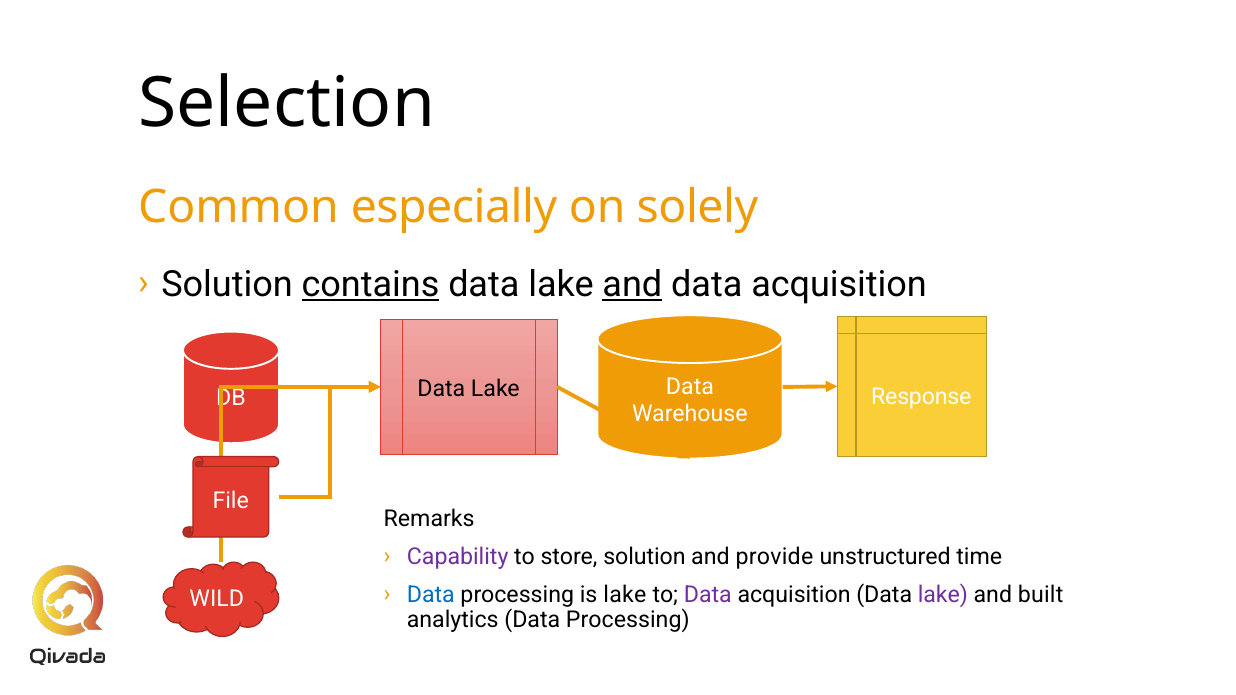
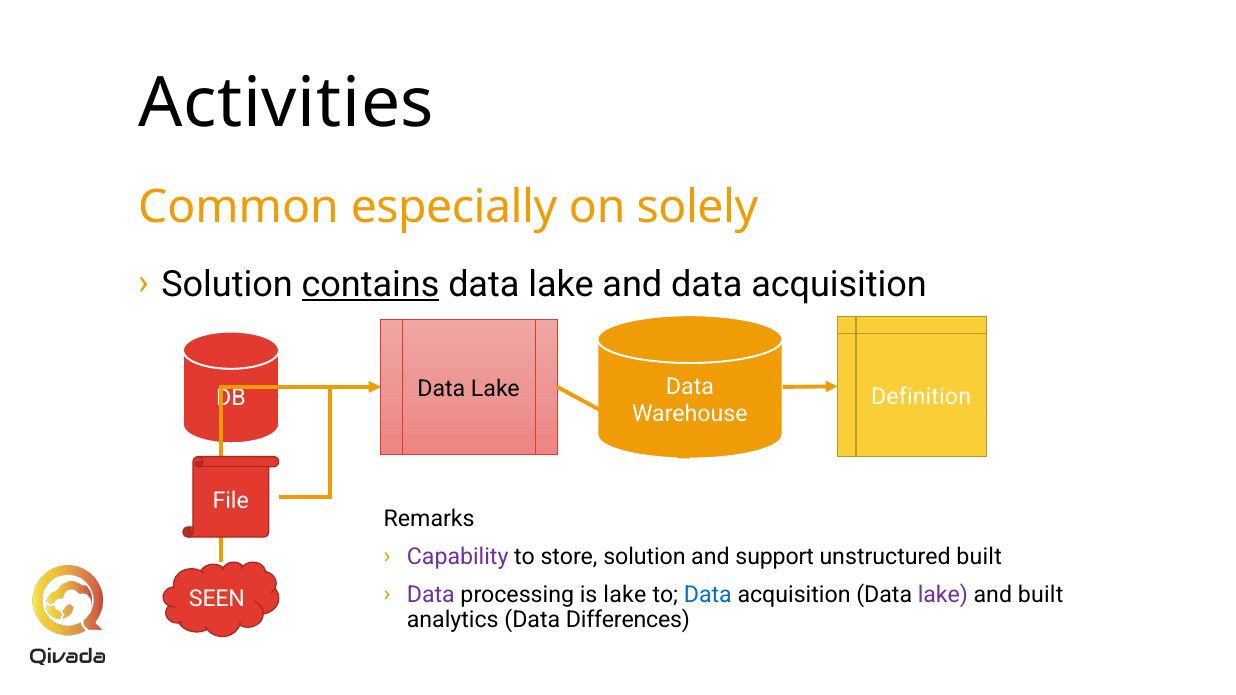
Selection: Selection -> Activities (286, 103)
and underline: present -> none (632, 284)
Response: Response -> Definition (921, 397)
provide: provide -> support (775, 557)
unstructured time: time -> built (979, 557)
Data colour: blue -> purple (431, 595)
Data colour: purple -> blue (708, 595)
WILD: WILD -> SEEN (217, 599)
analytics Data Processing: Processing -> Differences (628, 620)
